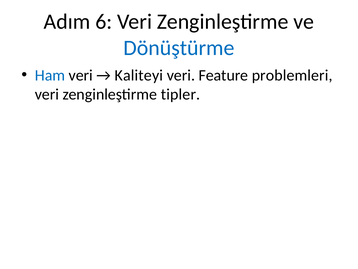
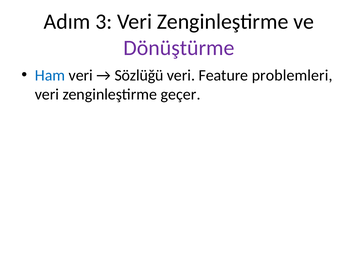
6: 6 -> 3 (104, 22)
Dönüştürme colour: blue -> purple (179, 48)
Kaliteyi: Kaliteyi -> Sözlüğü (139, 75)
tipler: tipler -> geçer (181, 94)
